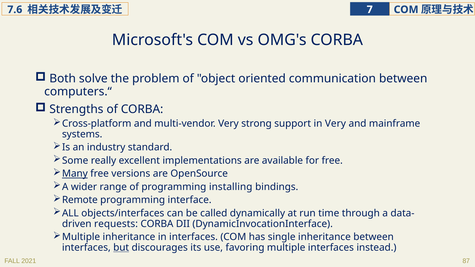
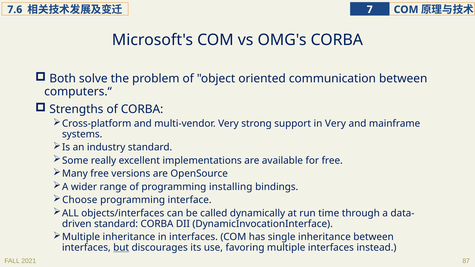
Many underline: present -> none (75, 174)
Remote: Remote -> Choose (80, 200)
requests: requests -> standard (116, 224)
